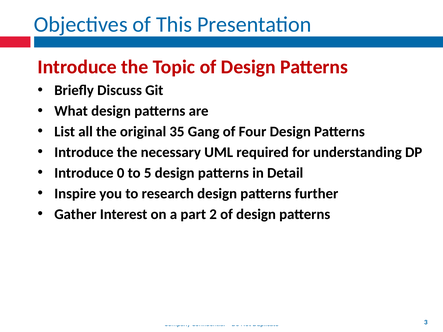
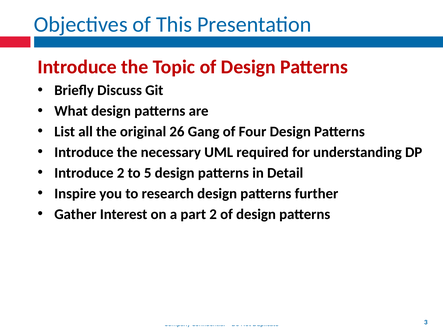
35: 35 -> 26 (177, 132)
Introduce 0: 0 -> 2 (121, 173)
